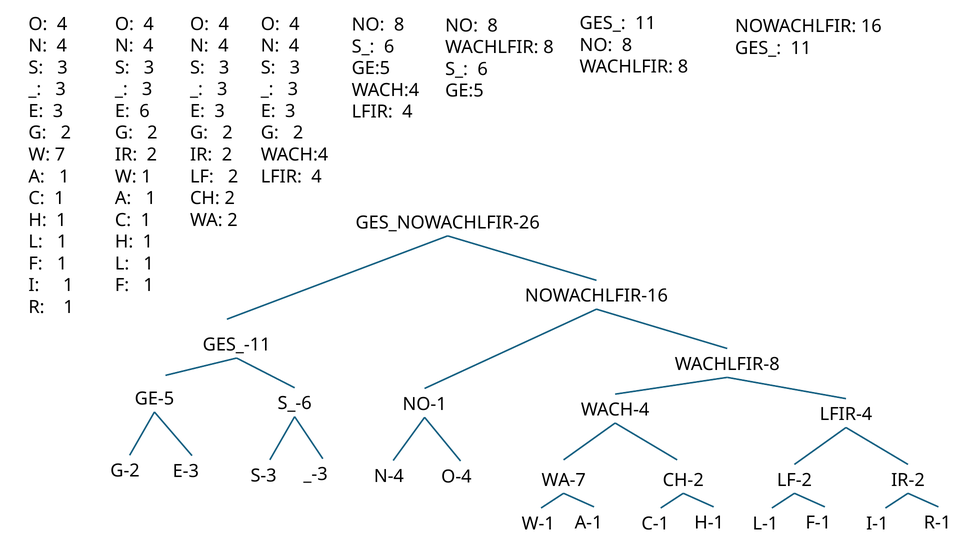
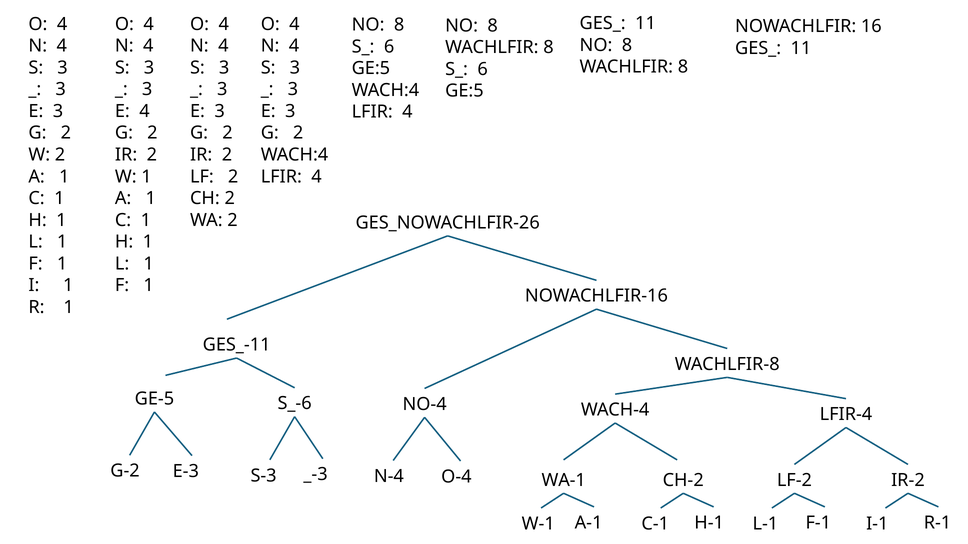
E 6: 6 -> 4 (144, 111)
W 7: 7 -> 2 (60, 155)
NO-1: NO-1 -> NO-4 (425, 405)
WA-7: WA-7 -> WA-1 (564, 481)
